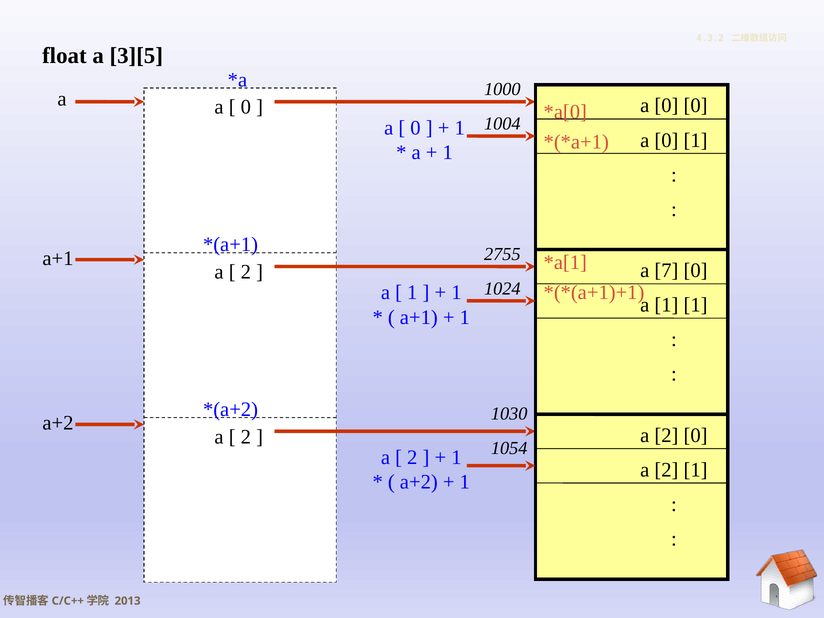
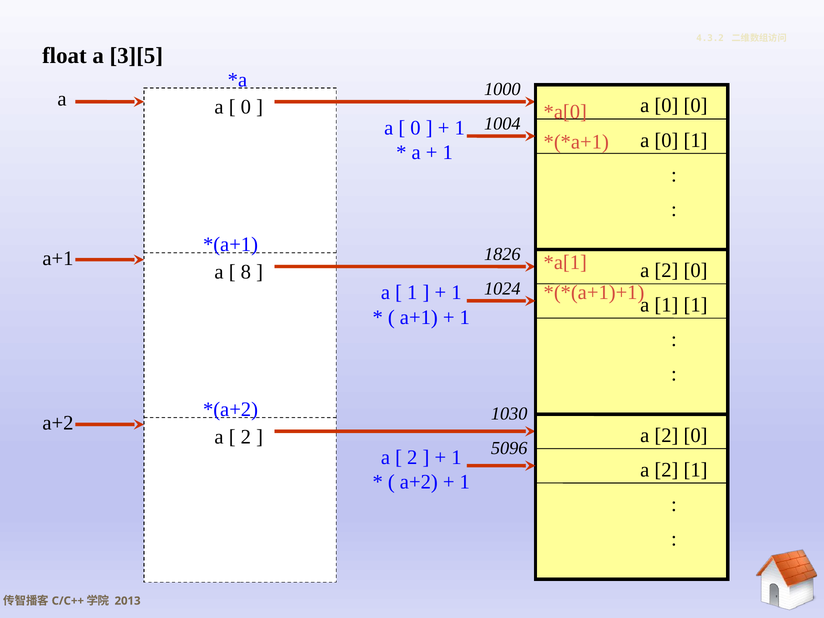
2755: 2755 -> 1826 (502, 254)
7: 7 -> 2 (666, 270)
2: 2 -> 8 (246, 272)
1054: 1054 -> 5096 (509, 448)
